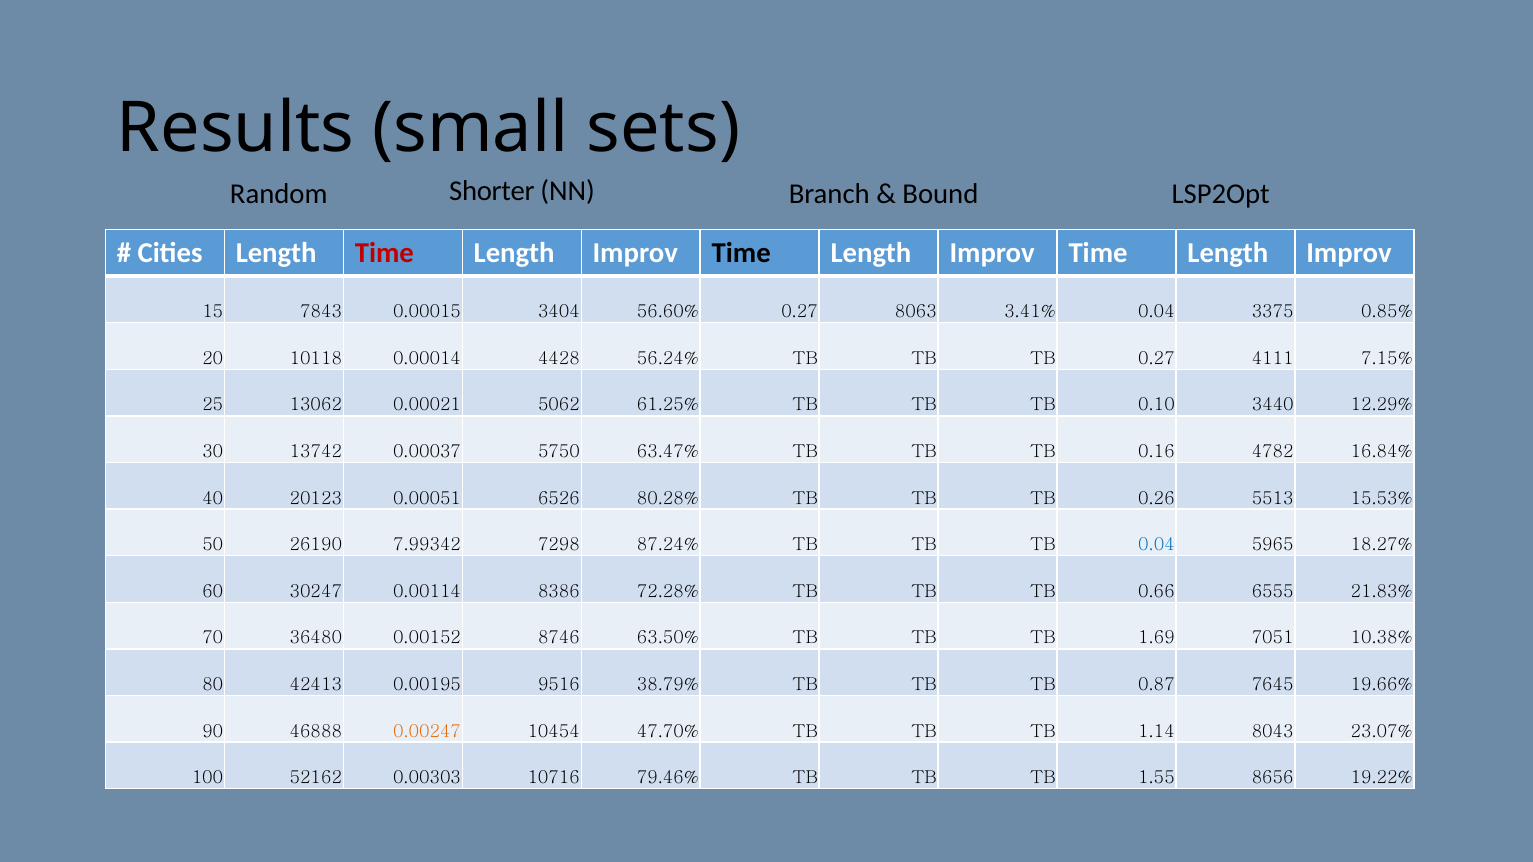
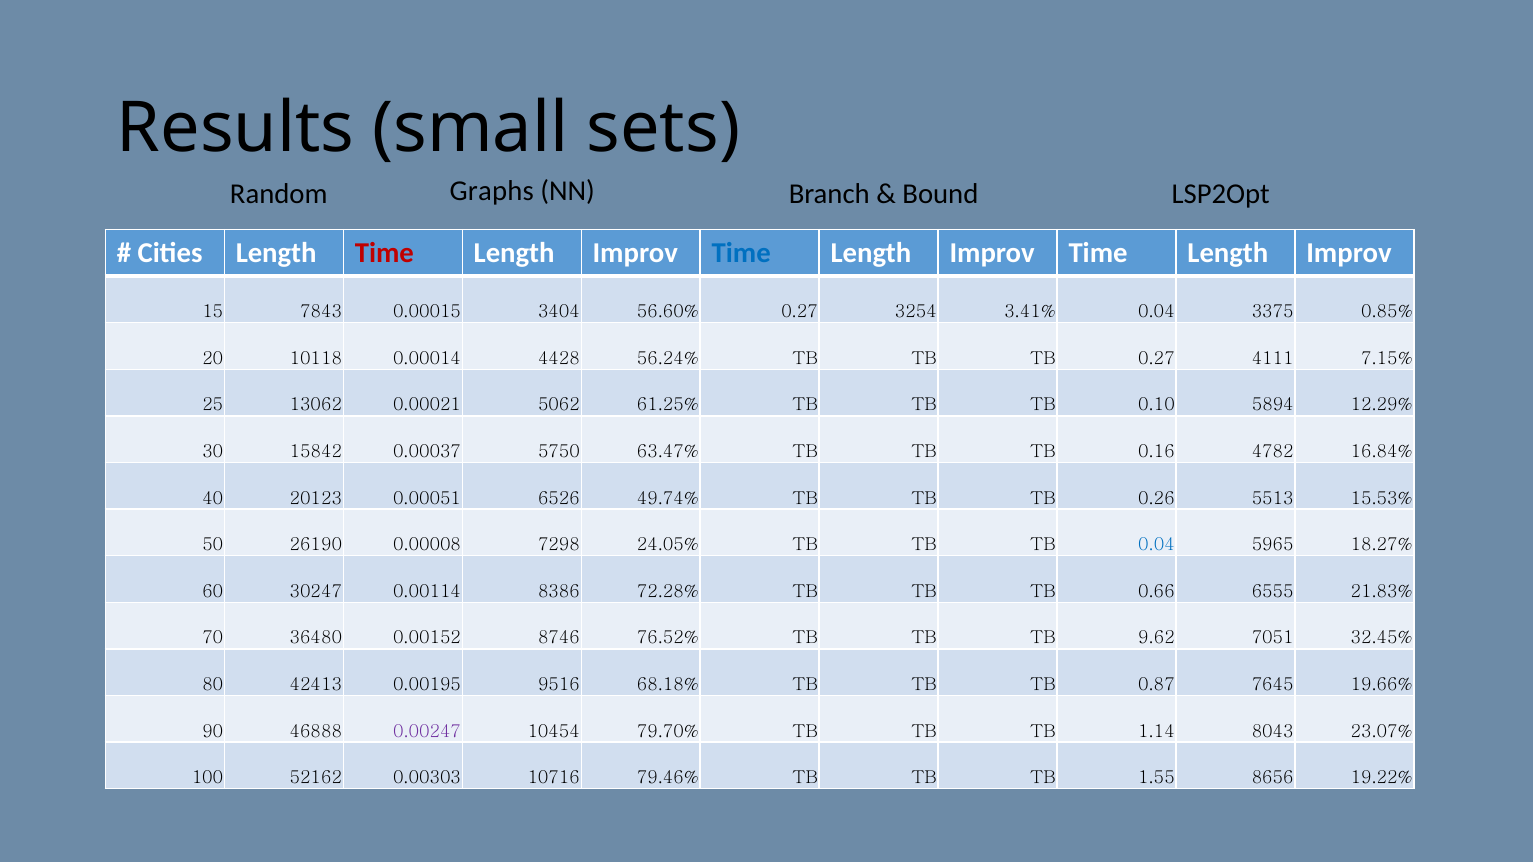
Shorter: Shorter -> Graphs (492, 191)
Time colour: black -> blue (741, 253)
8063: 8063 -> 3254 (916, 312)
3440: 3440 -> 5894 (1273, 405)
13742: 13742 -> 15842 (316, 452)
80.28%: 80.28% -> 49.74% (668, 499)
7.99342: 7.99342 -> 0.00008 (427, 545)
87.24%: 87.24% -> 24.05% (668, 545)
63.50%: 63.50% -> 76.52% (668, 638)
1.69: 1.69 -> 9.62 (1156, 638)
10.38%: 10.38% -> 32.45% (1382, 638)
38.79%: 38.79% -> 68.18% (668, 685)
0.00247 colour: orange -> purple (427, 732)
47.70%: 47.70% -> 79.70% (668, 732)
